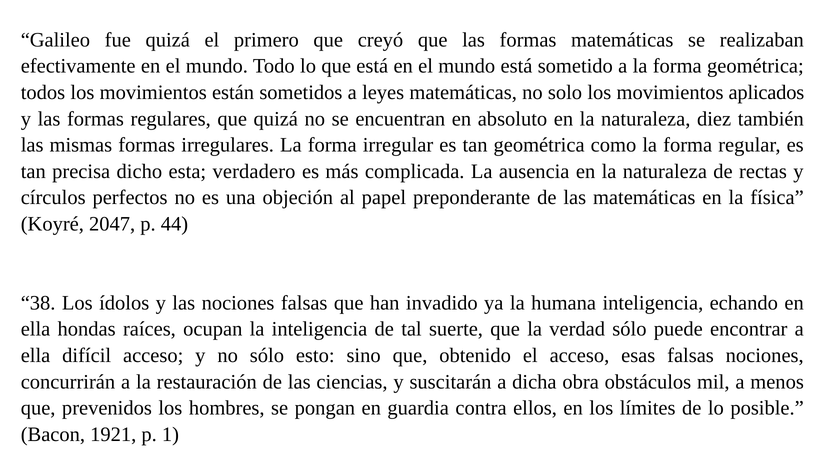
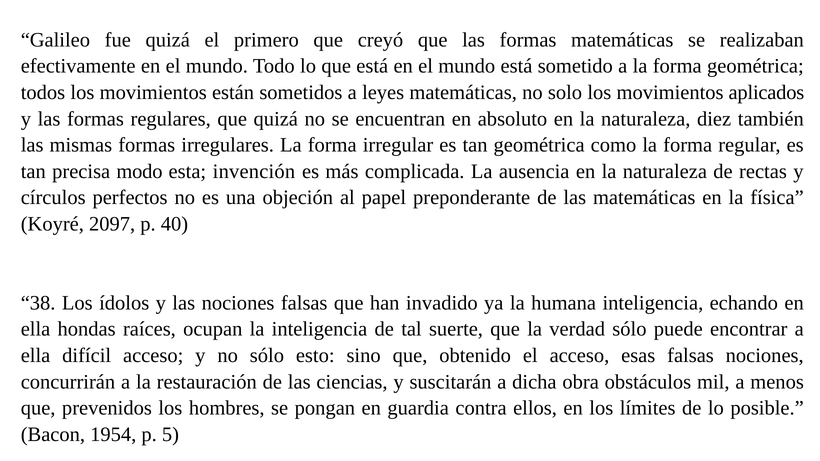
dicho: dicho -> modo (139, 171)
verdadero: verdadero -> invención (254, 171)
2047: 2047 -> 2097 (112, 224)
44: 44 -> 40 (174, 224)
1921: 1921 -> 1954 (113, 435)
1: 1 -> 5 (170, 435)
